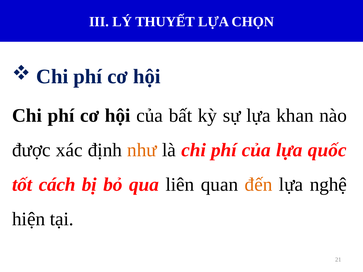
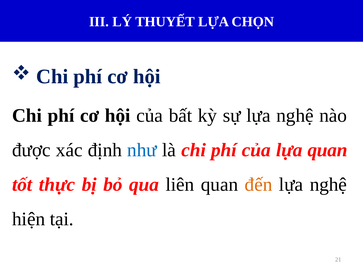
sự lựa khan: khan -> nghệ (295, 116)
như colour: orange -> blue (142, 150)
lựa quốc: quốc -> quan (327, 150)
cách: cách -> thực (57, 185)
